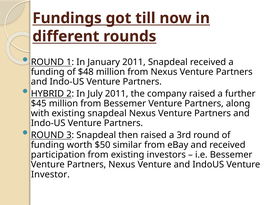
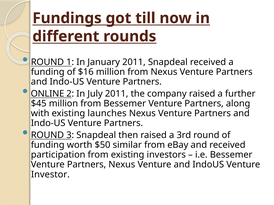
$48: $48 -> $16 (86, 72)
HYBRID: HYBRID -> ONLINE (47, 94)
existing snapdeal: snapdeal -> launches (107, 114)
